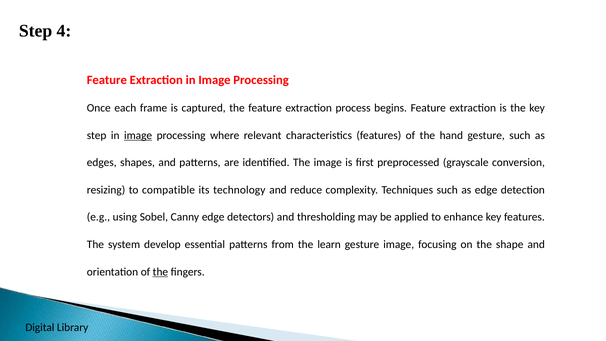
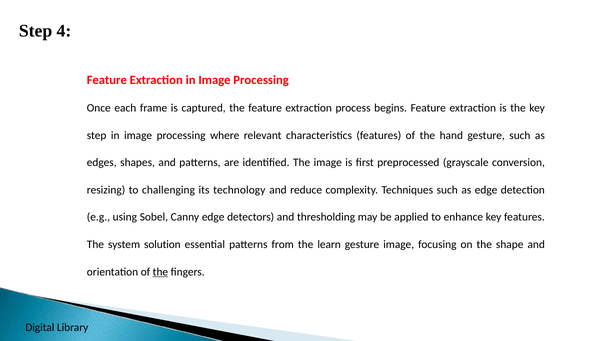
image underline: present -> none (138, 135)
compatible: compatible -> challenging (169, 190)
develop: develop -> solution (162, 244)
